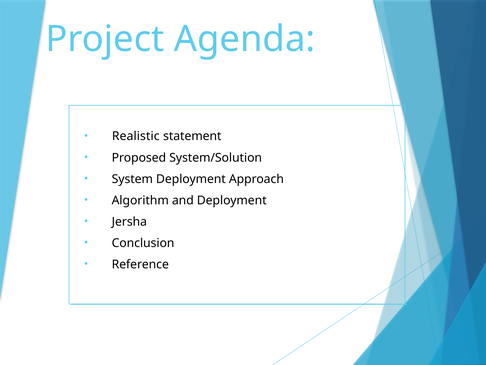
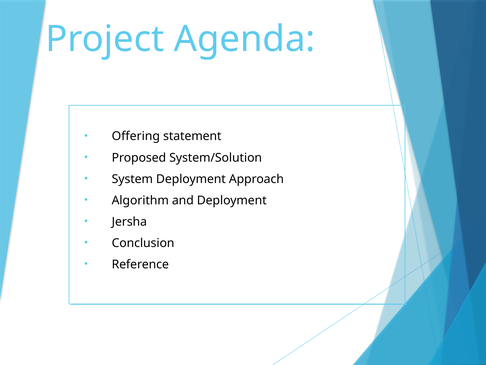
Realistic: Realistic -> Offering (136, 136)
